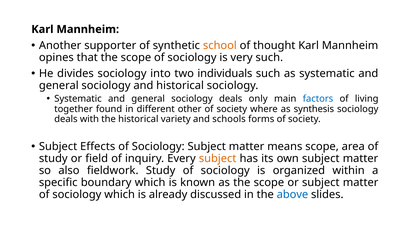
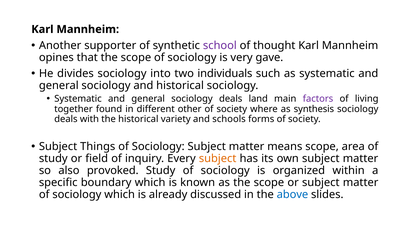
school colour: orange -> purple (220, 46)
very such: such -> gave (269, 58)
only: only -> land (258, 99)
factors colour: blue -> purple (318, 99)
Effects: Effects -> Things (98, 147)
fieldwork: fieldwork -> provoked (113, 171)
